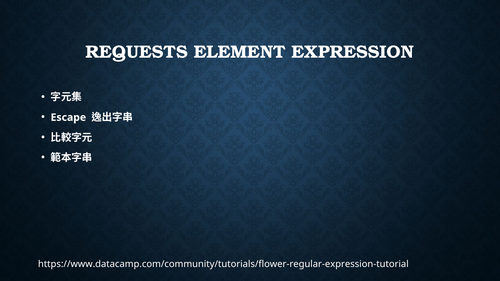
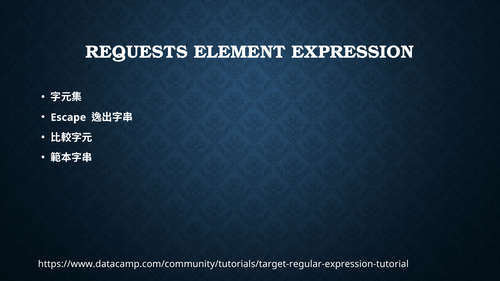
https://www.datacamp.com/community/tutorials/flower-regular-expression-tutorial: https://www.datacamp.com/community/tutorials/flower-regular-expression-tutorial -> https://www.datacamp.com/community/tutorials/target-regular-expression-tutorial (223, 264)
